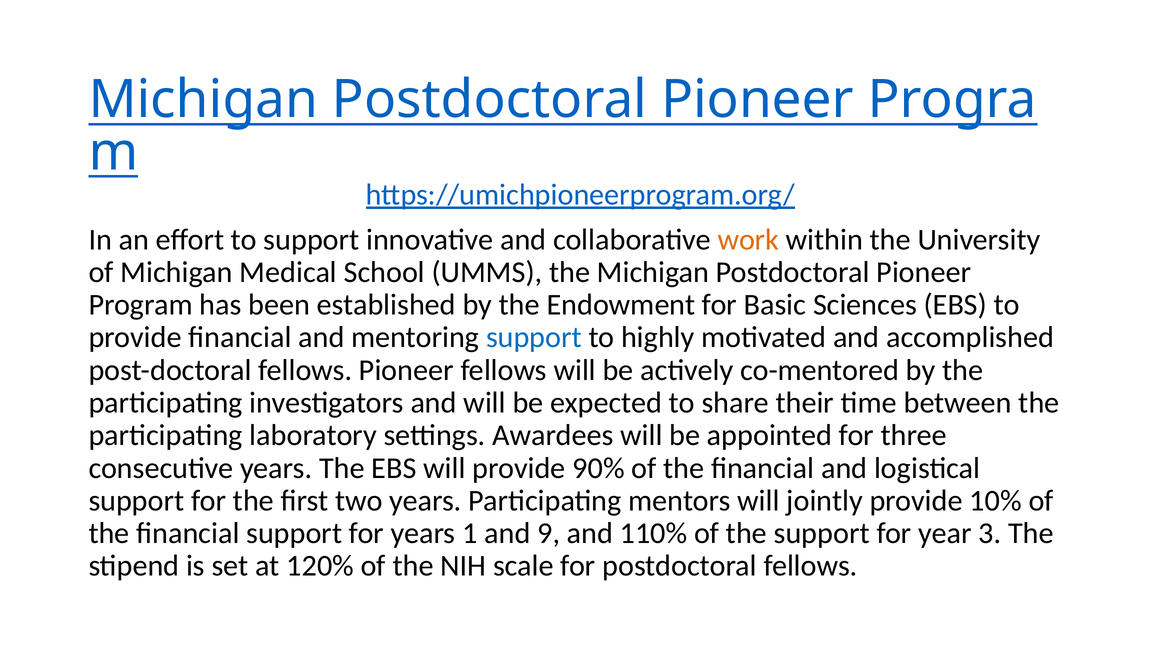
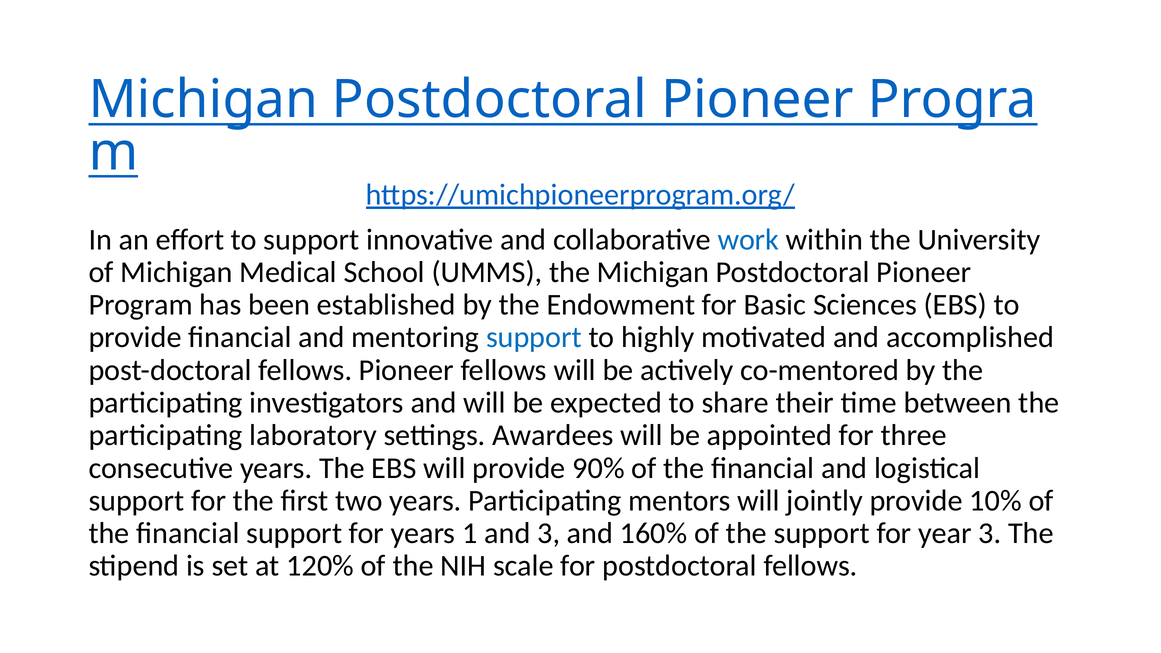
work colour: orange -> blue (748, 240)
and 9: 9 -> 3 (549, 533)
110%: 110% -> 160% (654, 533)
